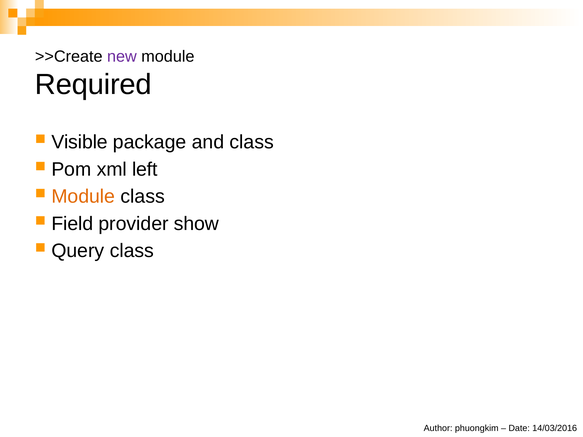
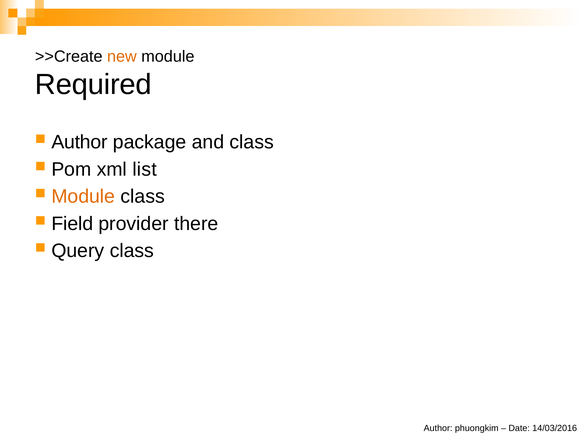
new colour: purple -> orange (122, 57)
Visible: Visible -> Author (80, 142)
left: left -> list (145, 169)
show: show -> there (196, 224)
